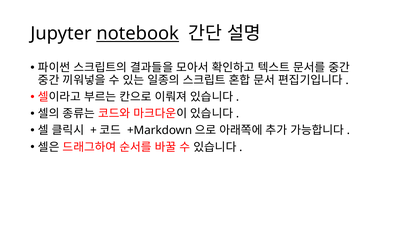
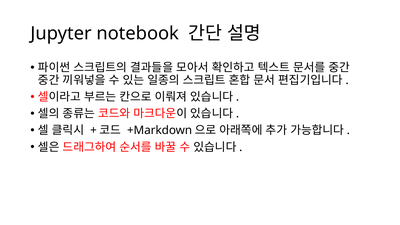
notebook underline: present -> none (138, 34)
